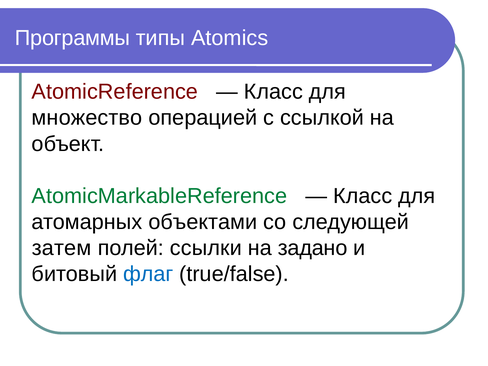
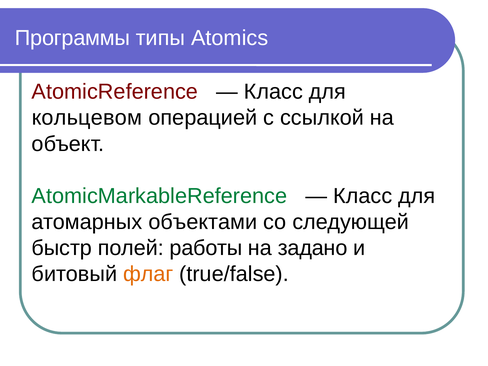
множество: множество -> кольцевом (87, 118)
затем: затем -> быстр (62, 248)
ссылки: ссылки -> работы (206, 248)
флаг colour: blue -> orange (148, 274)
